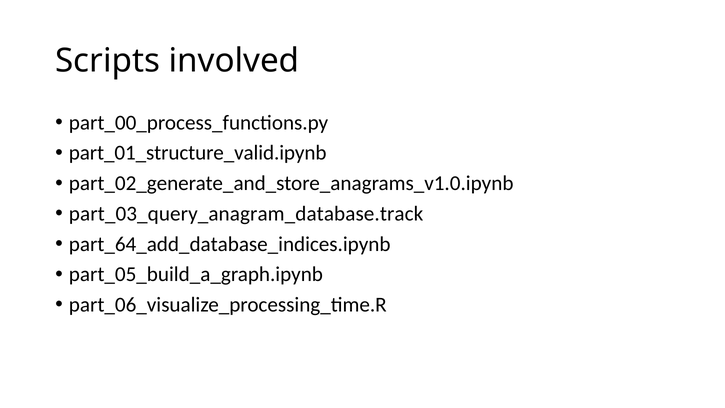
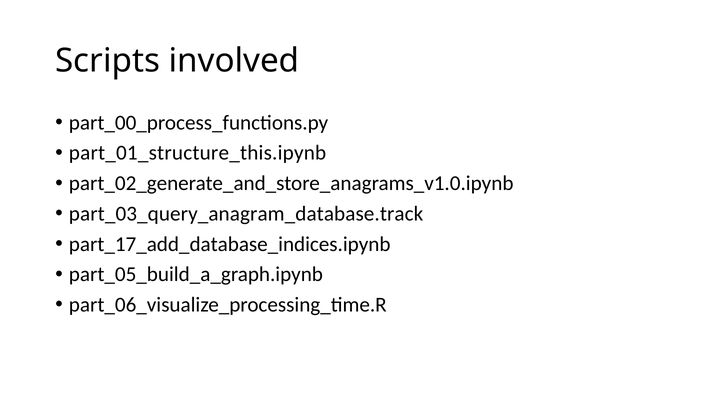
part_01_structure_valid.ipynb: part_01_structure_valid.ipynb -> part_01_structure_this.ipynb (198, 153)
part_64_add_database_indices.ipynb: part_64_add_database_indices.ipynb -> part_17_add_database_indices.ipynb (230, 244)
